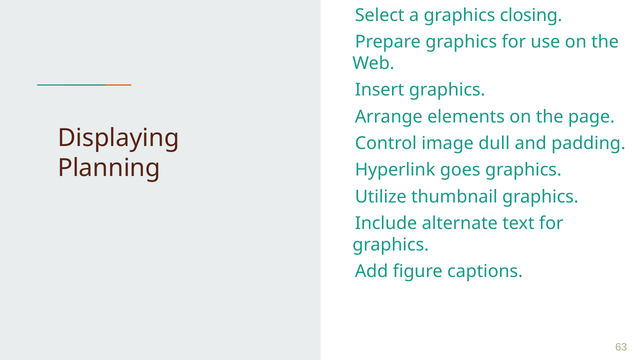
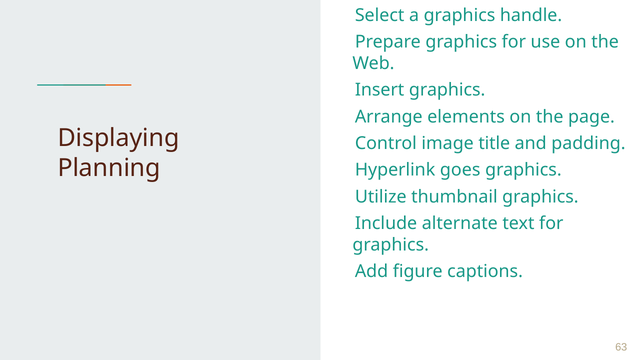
closing: closing -> handle (531, 15)
dull: dull -> title (494, 144)
